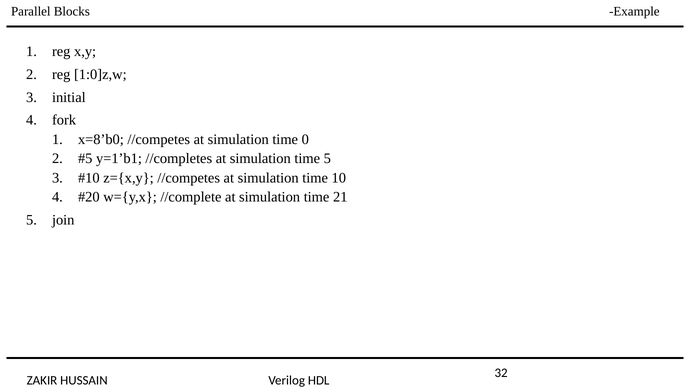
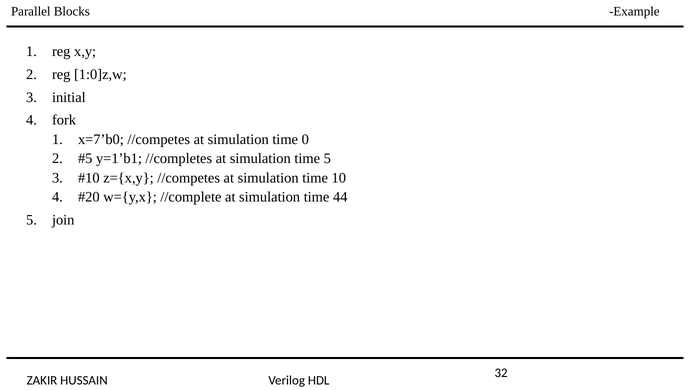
x=8’b0: x=8’b0 -> x=7’b0 (101, 139)
21: 21 -> 44 (340, 197)
